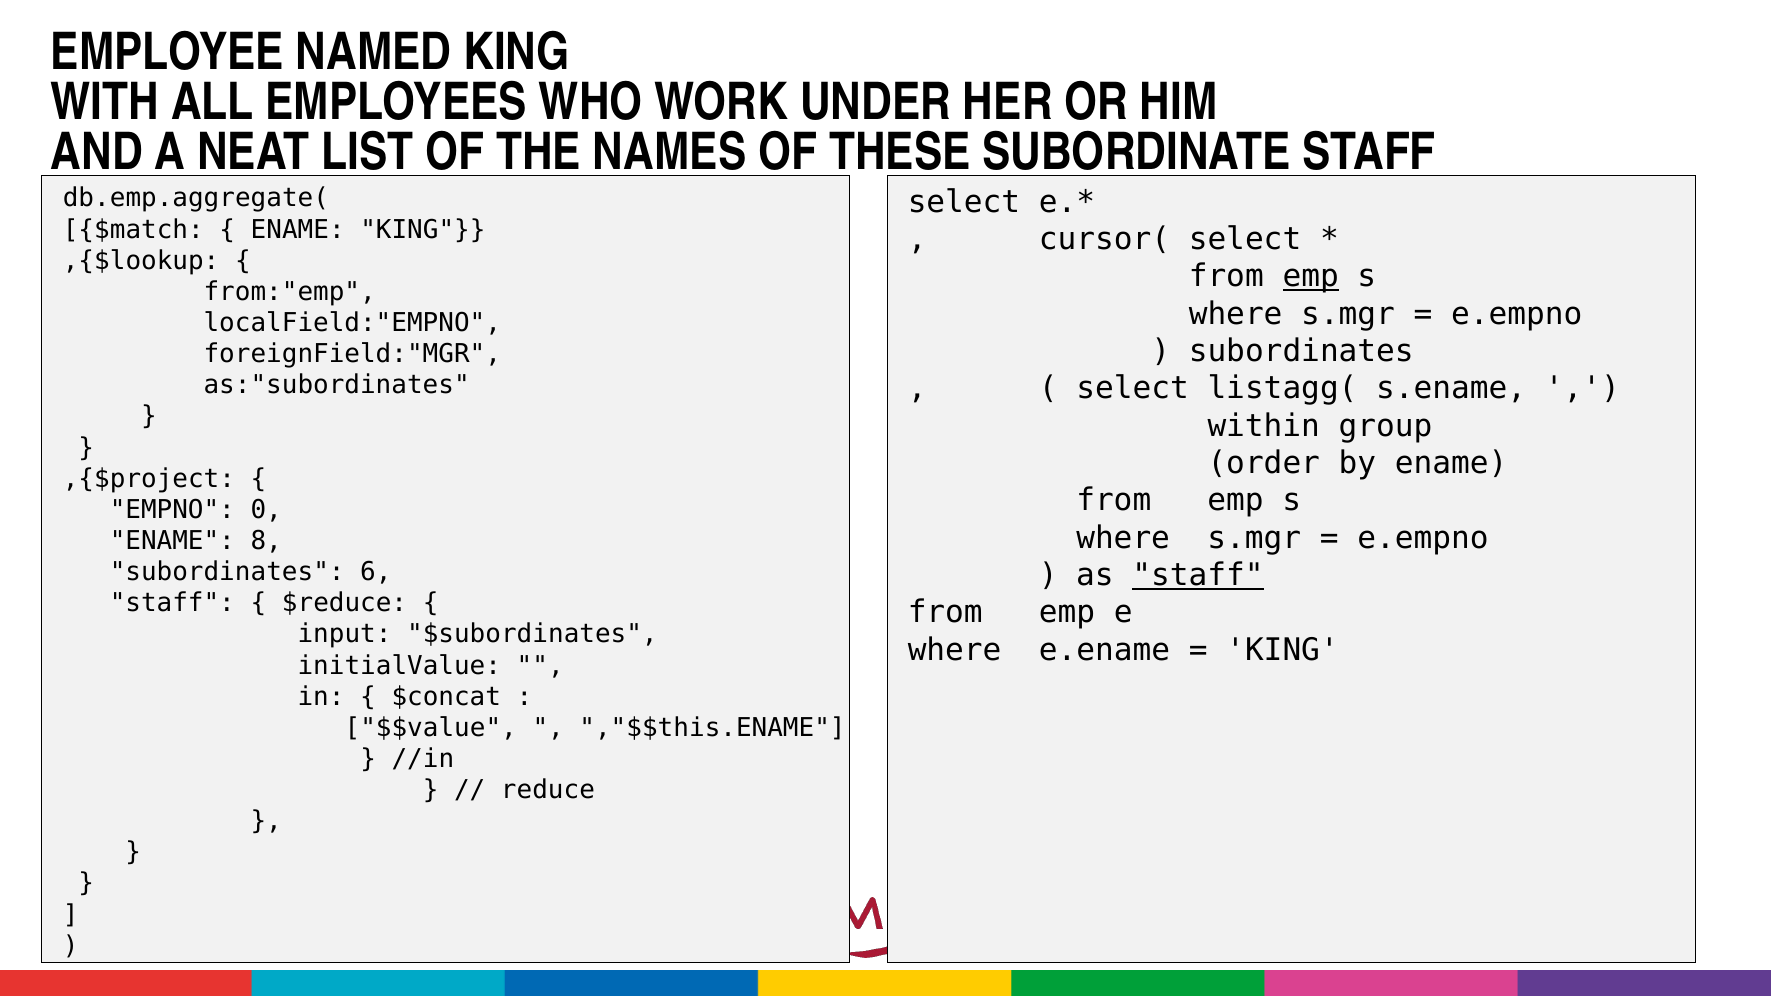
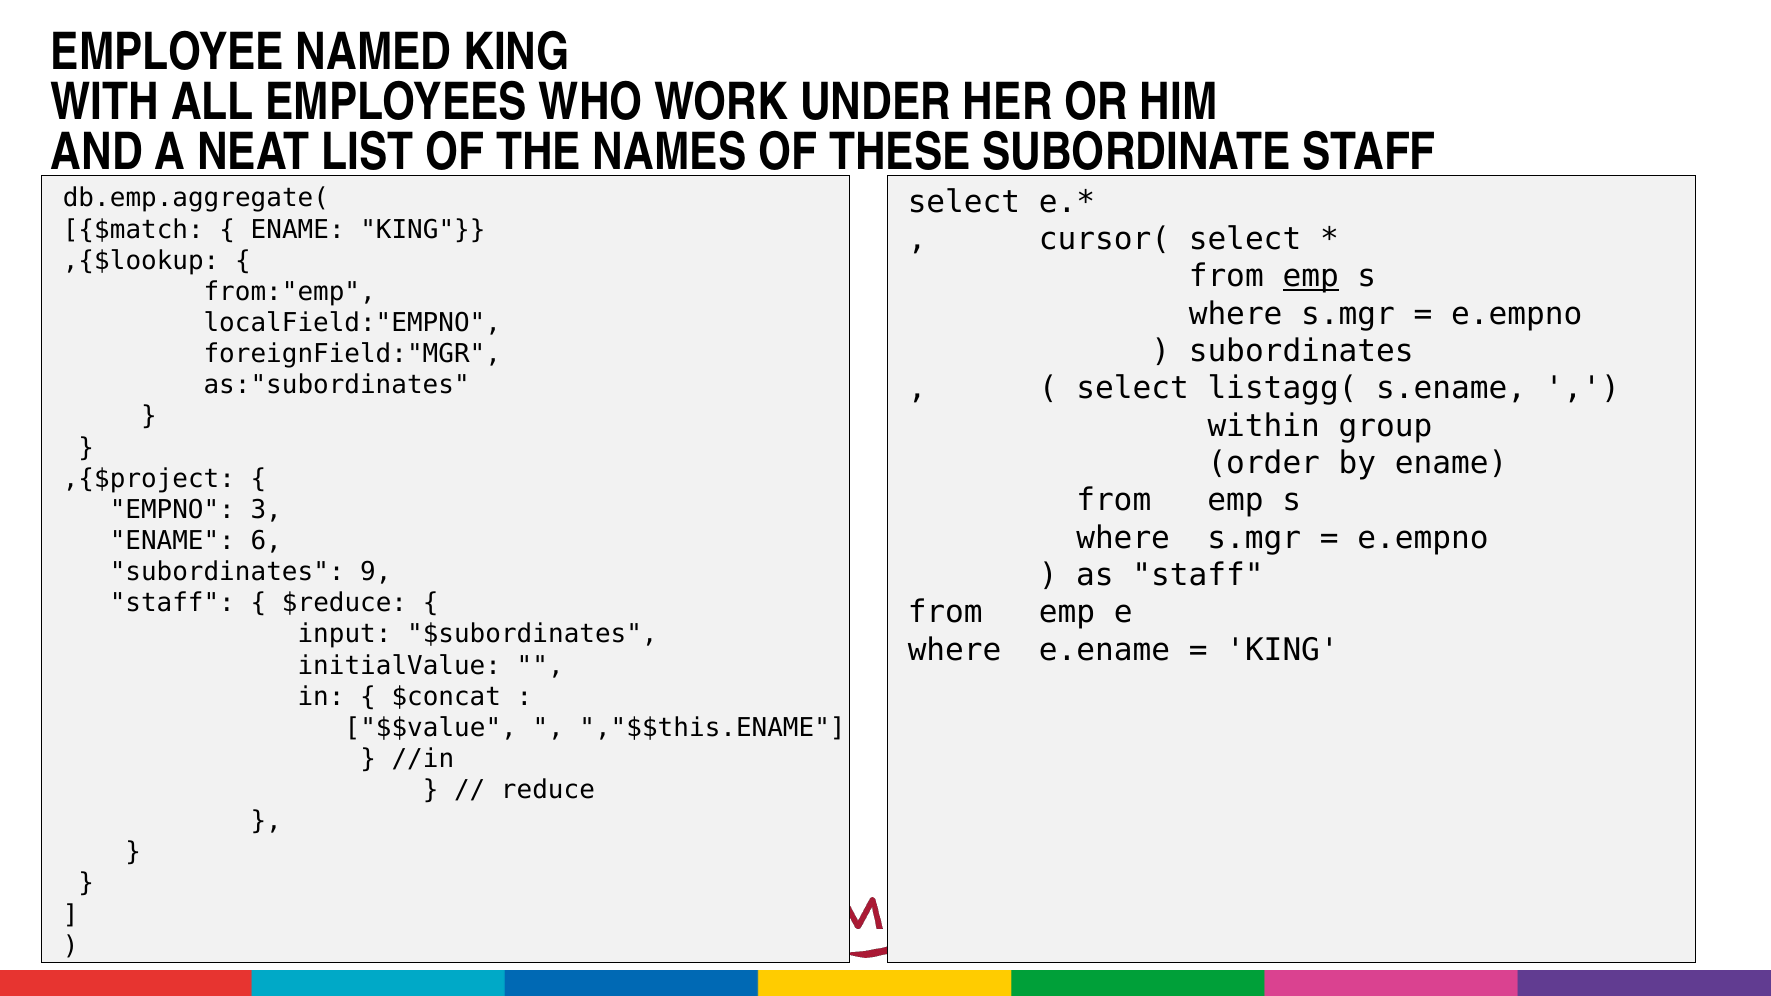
0: 0 -> 3 (266, 510)
8: 8 -> 6 (266, 541)
6: 6 -> 9 (376, 572)
staff underline: present -> none (1198, 575)
